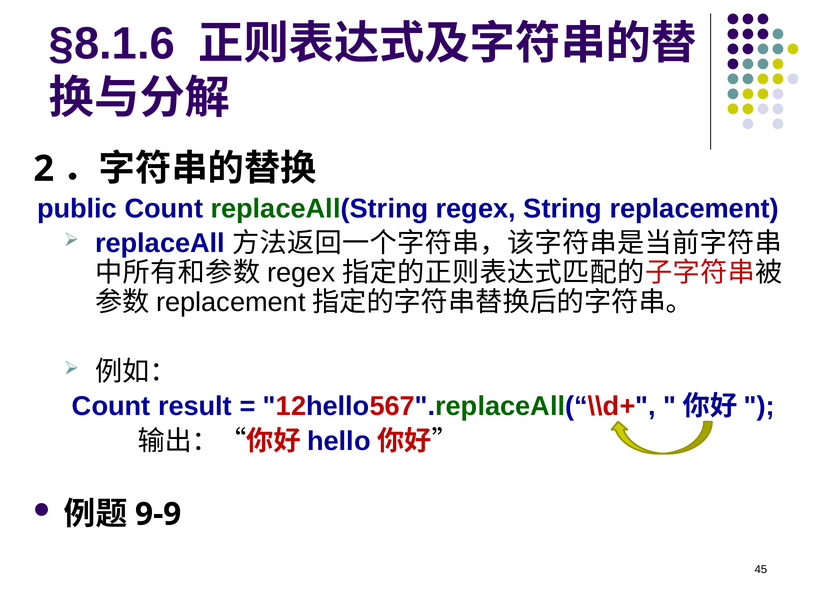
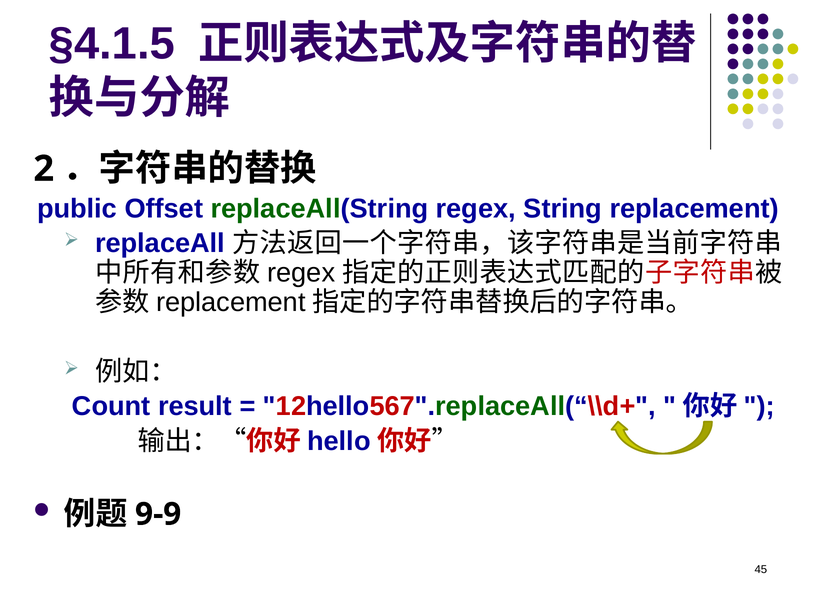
§8.1.6: §8.1.6 -> §4.1.5 (112, 44)
public Count: Count -> Offset (164, 209)
